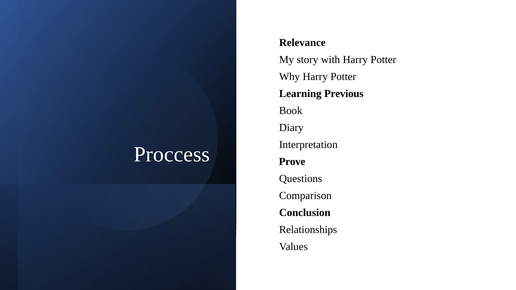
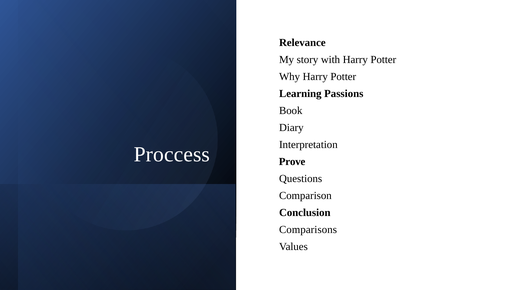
Previous: Previous -> Passions (344, 94)
Relationships: Relationships -> Comparisons (308, 230)
